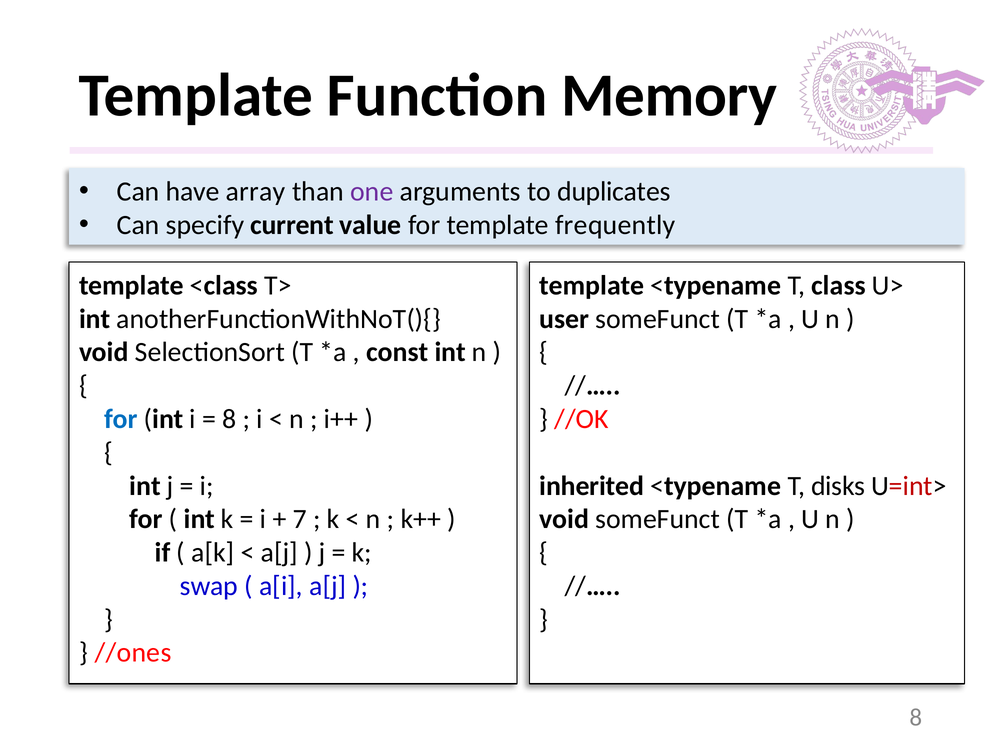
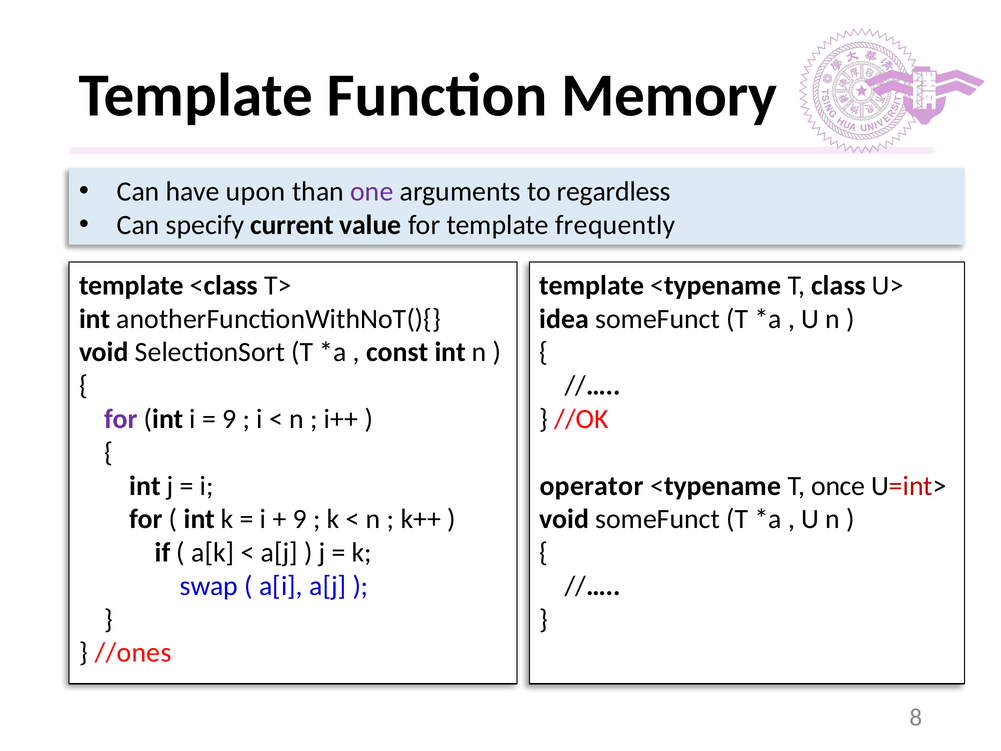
array: array -> upon (256, 192)
duplicates: duplicates -> regardless (614, 192)
user: user -> idea (564, 319)
for colour: blue -> purple (121, 419)
8: 8 -> 9 (229, 419)
inherited: inherited -> operator (592, 486)
disks: disks -> once (838, 486)
7: 7 -> 9 (300, 519)
